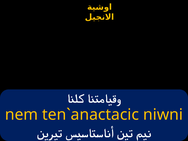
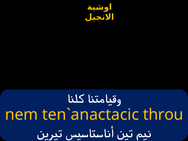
niwni: niwni -> throu (163, 115)
